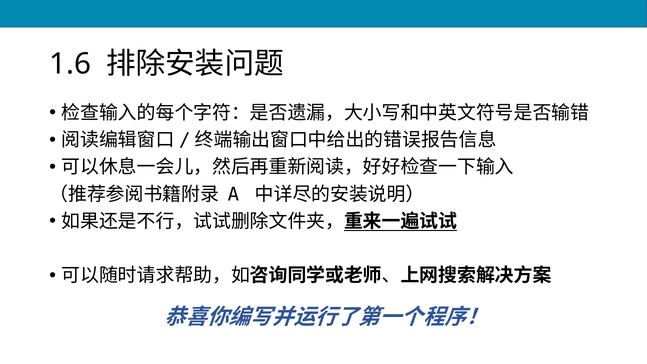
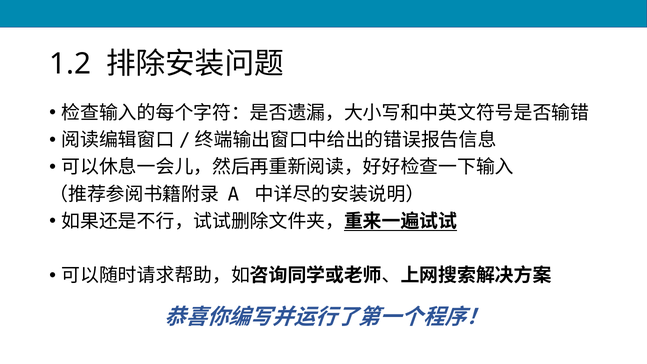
1.6: 1.6 -> 1.2 (70, 64)
